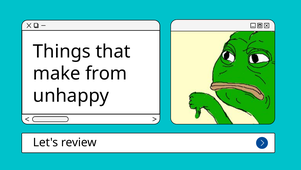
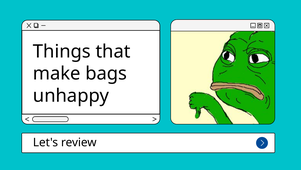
from: from -> bags (106, 73)
